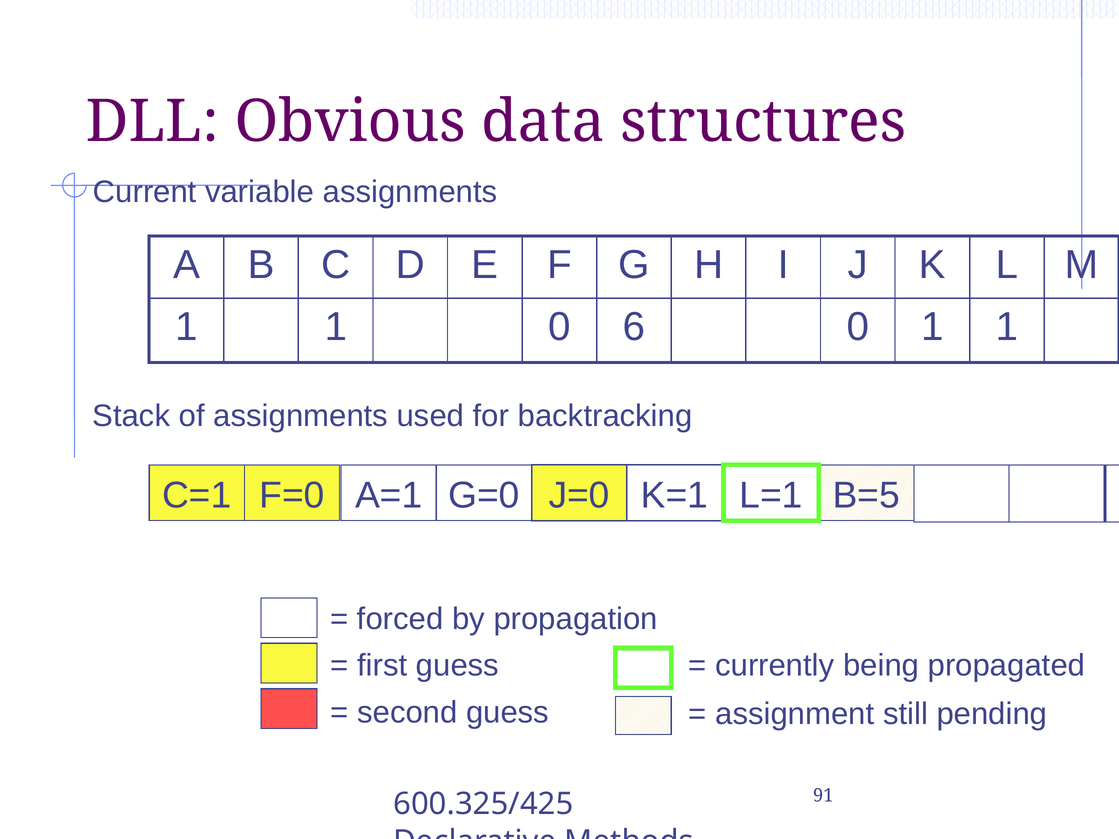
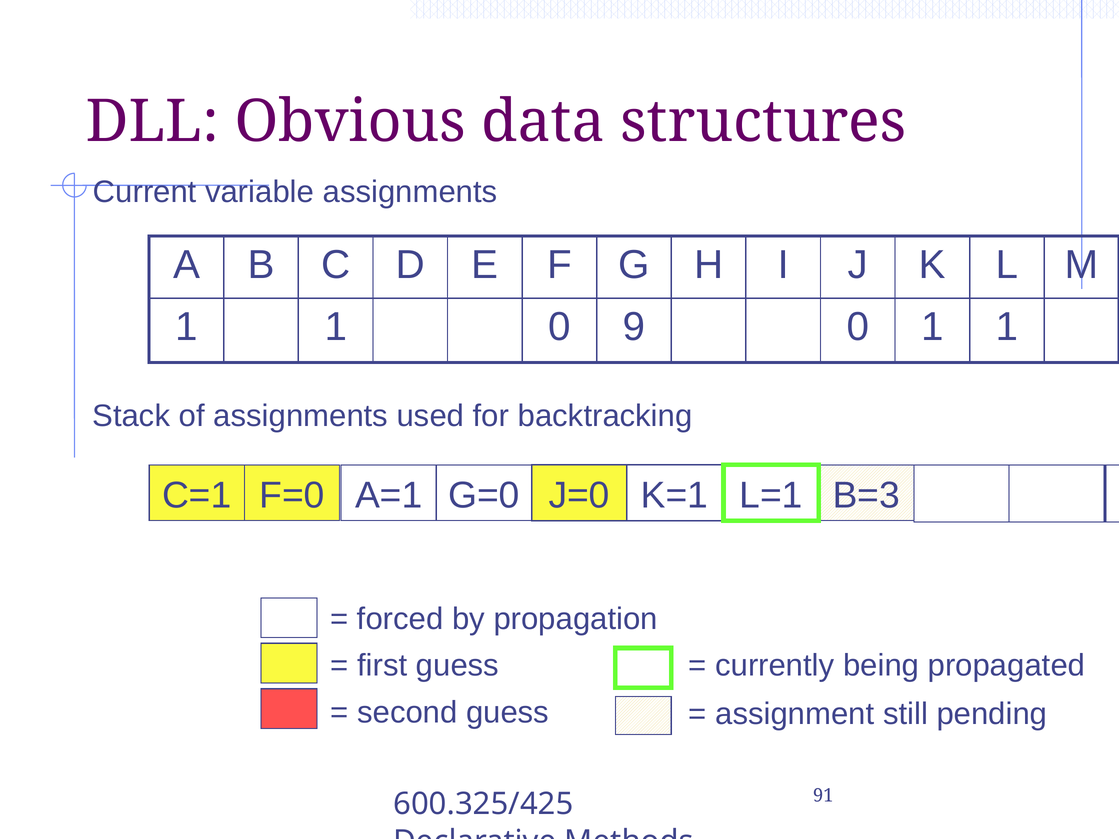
6: 6 -> 9 (634, 327)
B=5: B=5 -> B=3 (866, 496)
